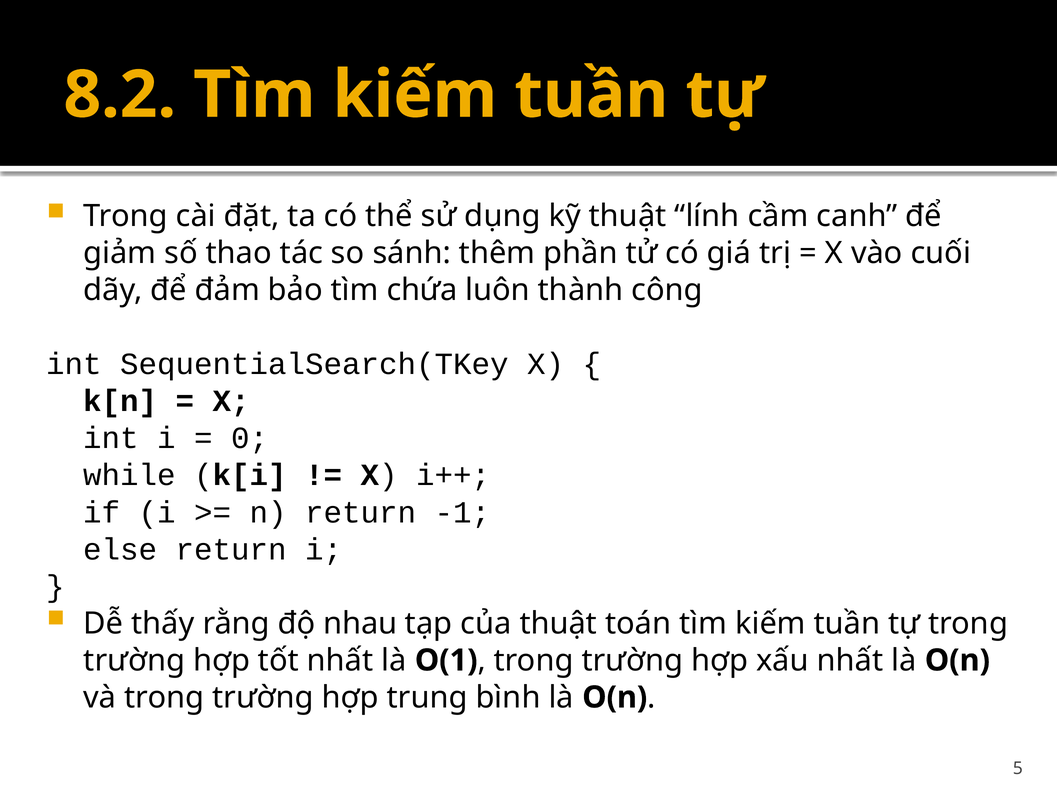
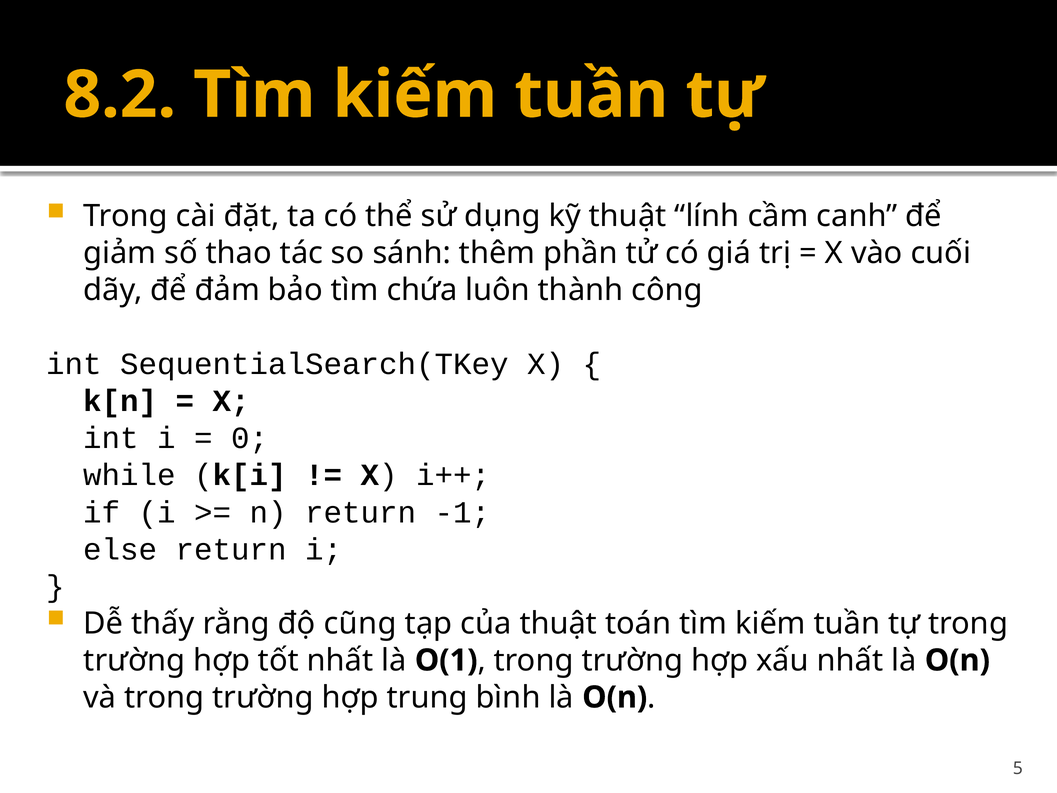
nhau: nhau -> cũng (360, 623)
